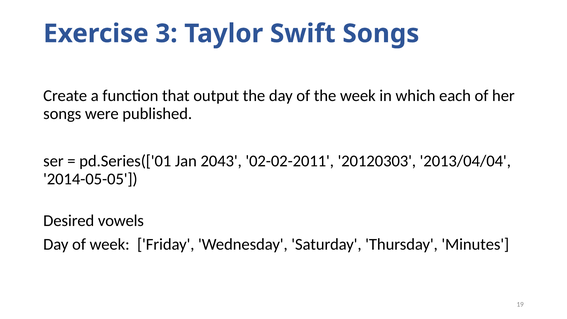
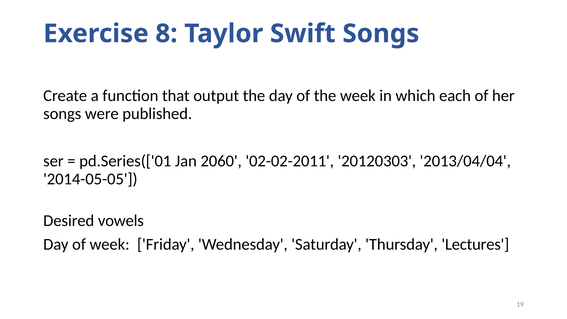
3: 3 -> 8 (166, 34)
2043: 2043 -> 2060 (221, 161)
Minutes: Minutes -> Lectures (475, 244)
